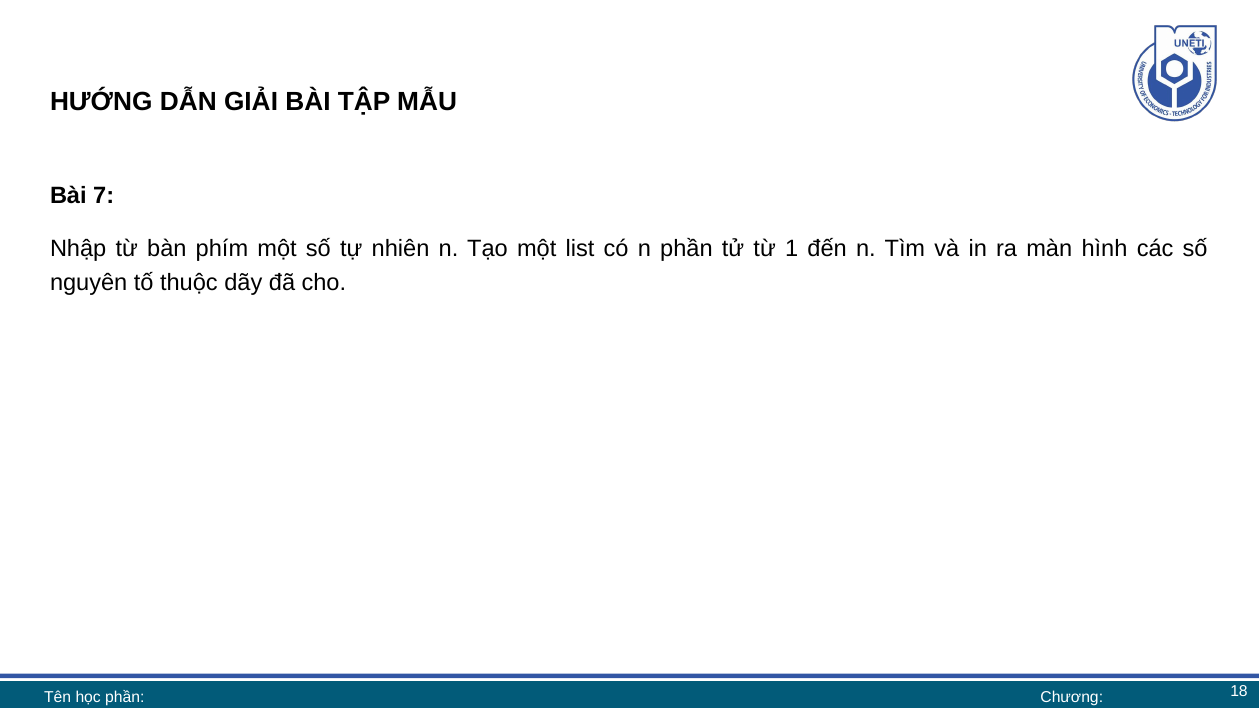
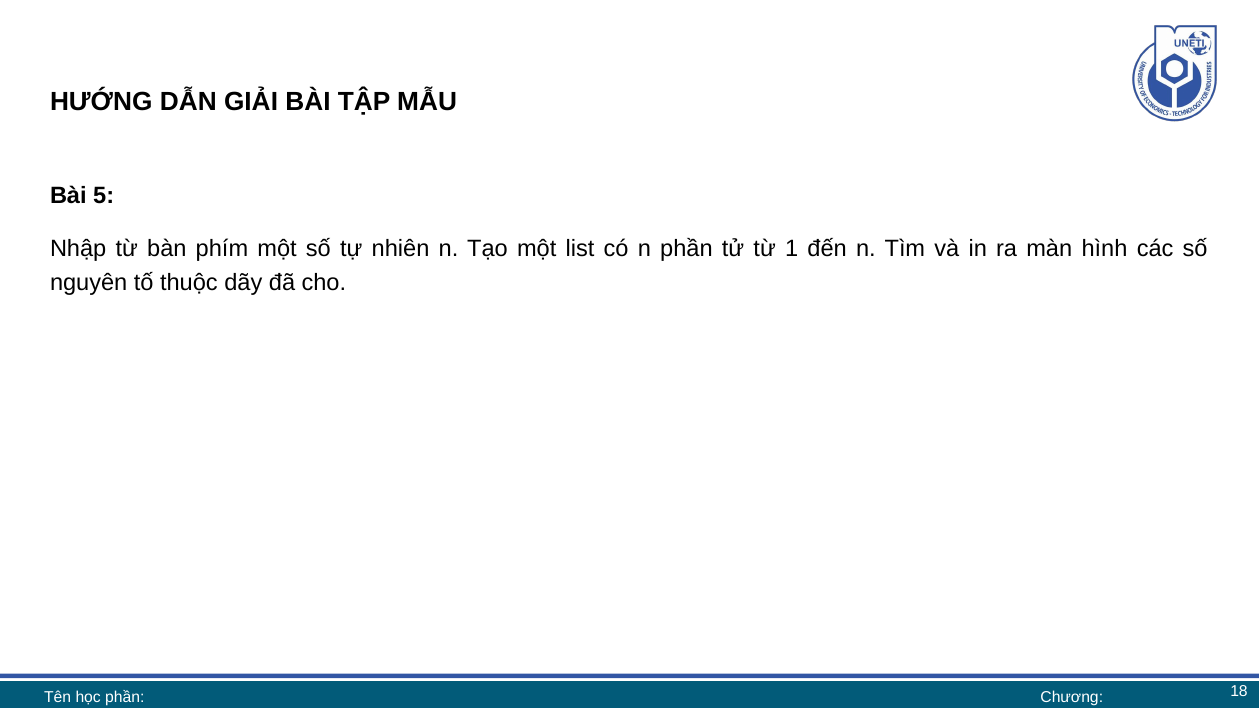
7: 7 -> 5 (104, 196)
